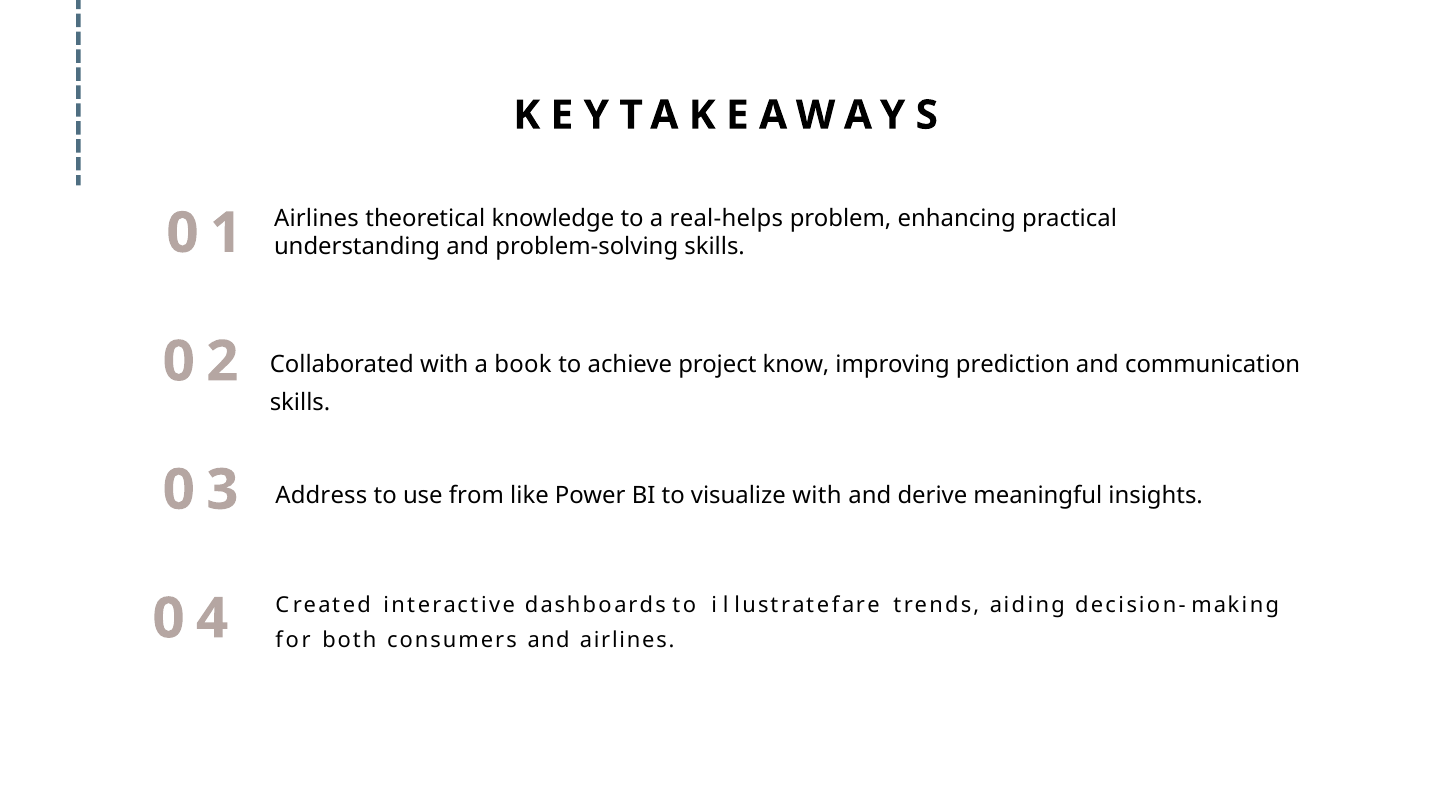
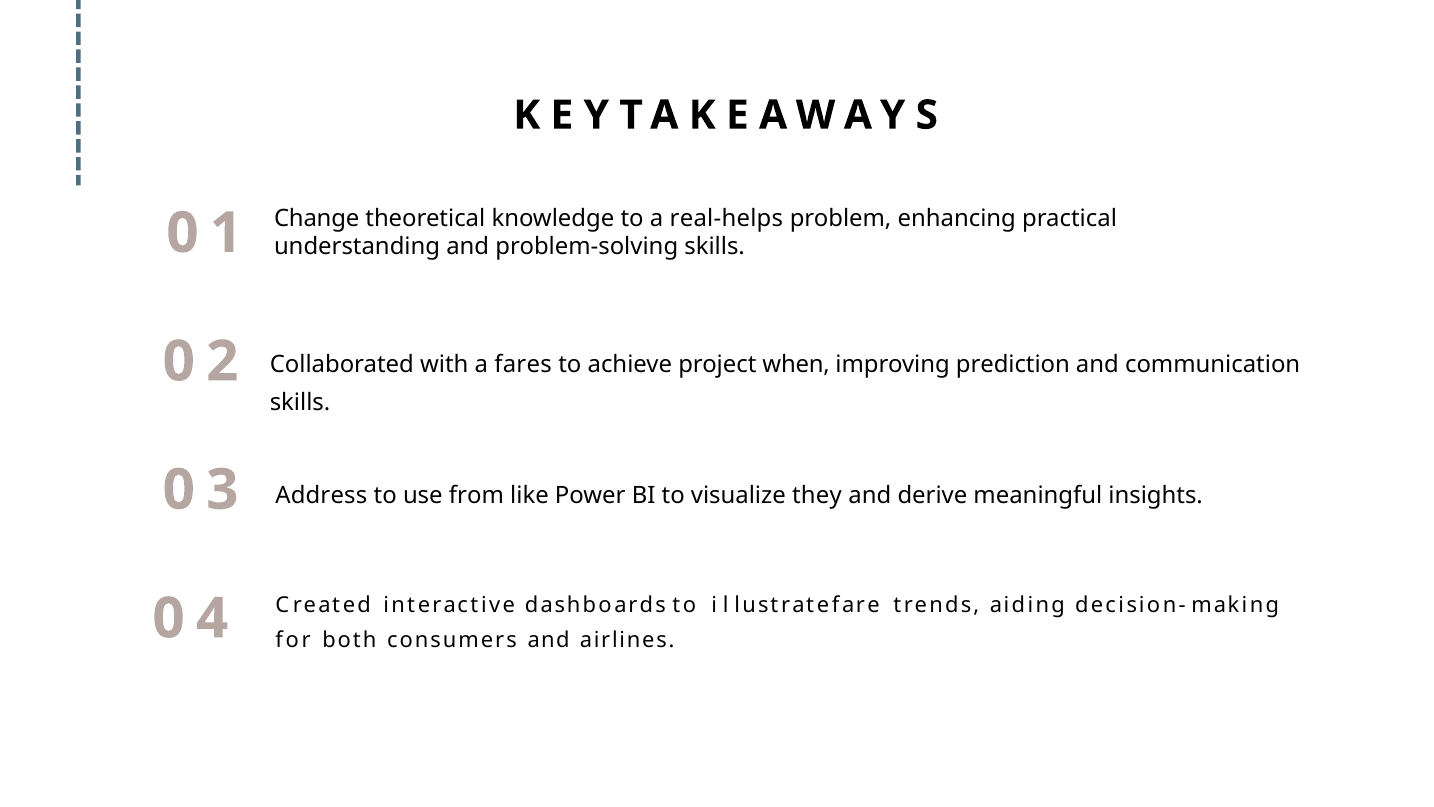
Airlines: Airlines -> Change (317, 218)
book: book -> fares (523, 365)
know: know -> when (796, 365)
visualize with: with -> they (817, 496)
